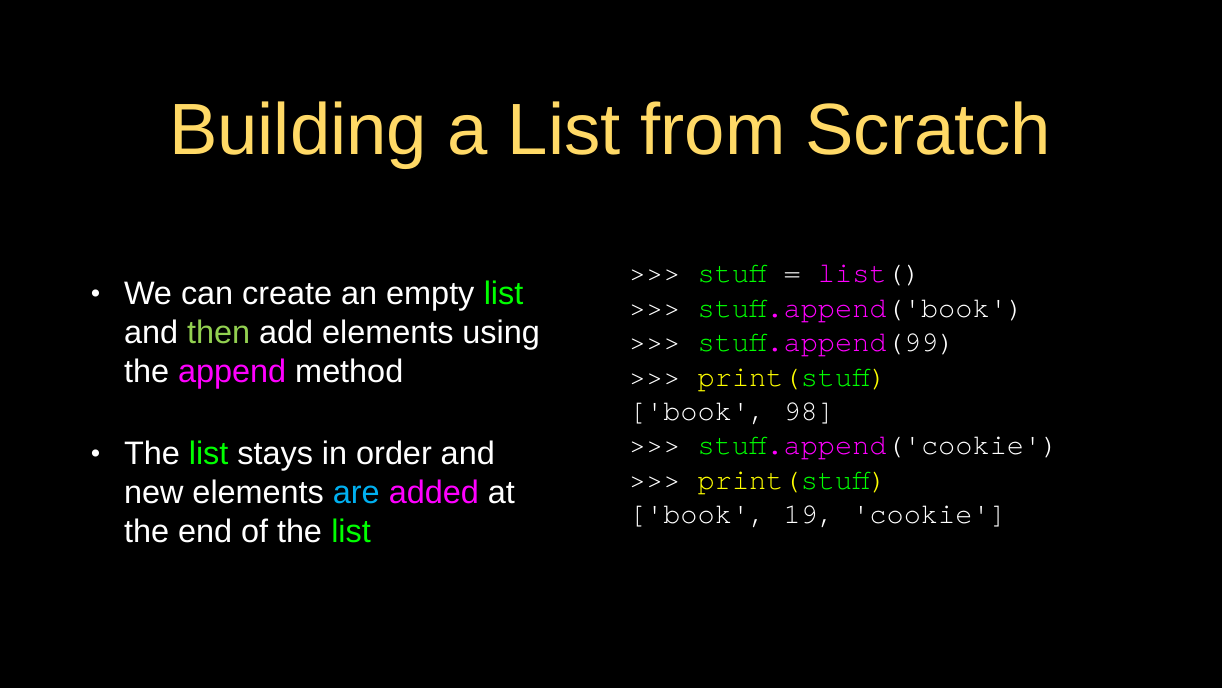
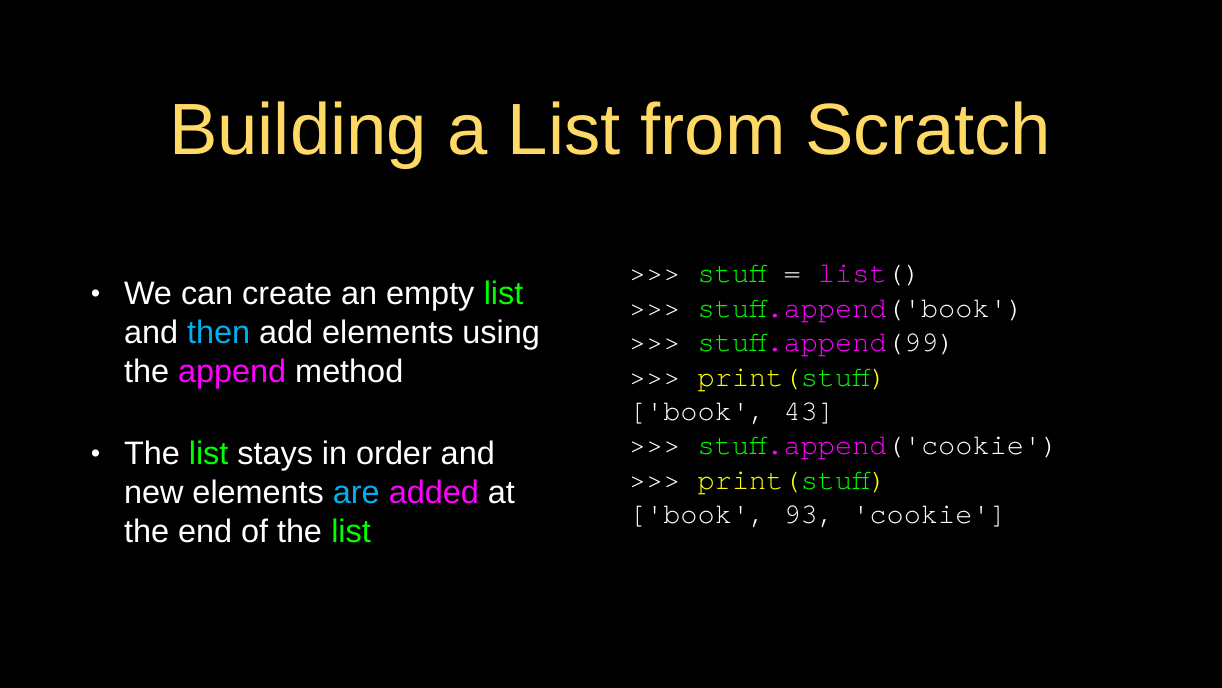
then colour: light green -> light blue (219, 332)
98: 98 -> 43 (809, 411)
19: 19 -> 93 (809, 514)
